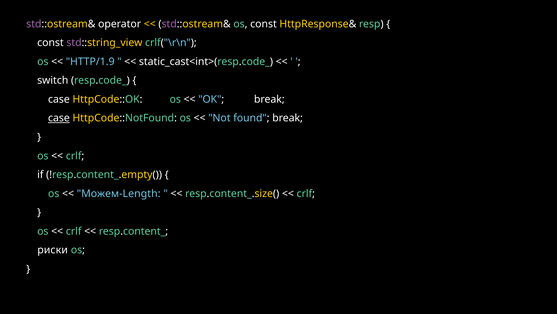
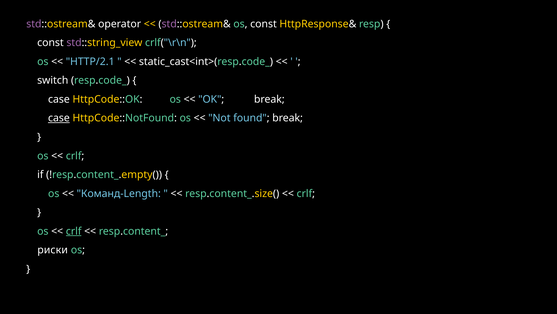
HTTP/1.9: HTTP/1.9 -> HTTP/2.1 (90, 62)
Можем-Length: Можем-Length -> Команд-Length (119, 193)
crlf underline: none -> present (74, 231)
